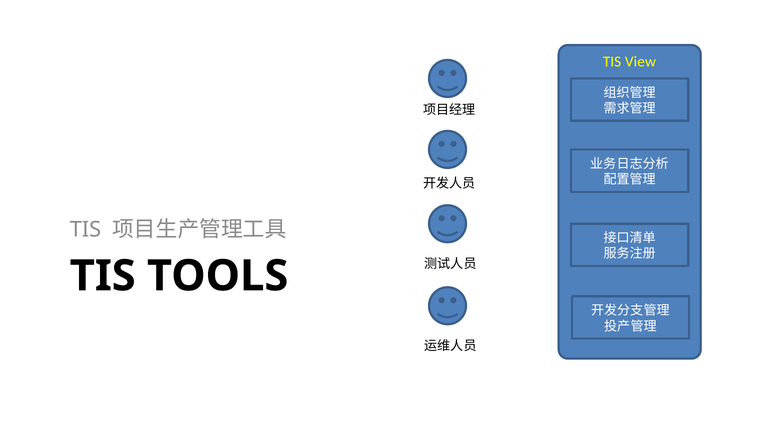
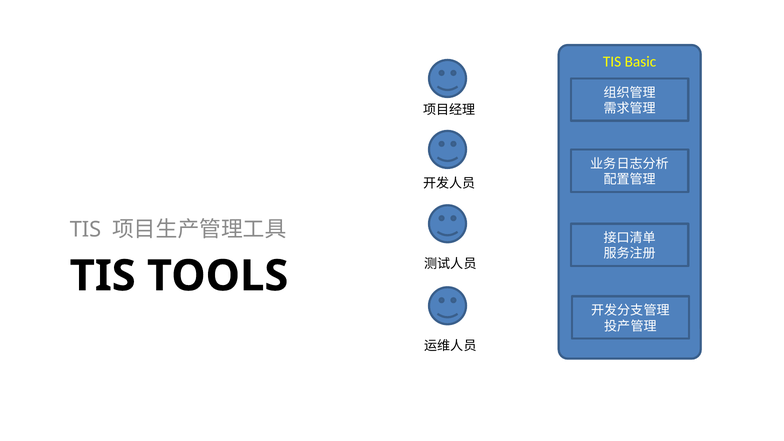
View: View -> Basic (640, 62)
